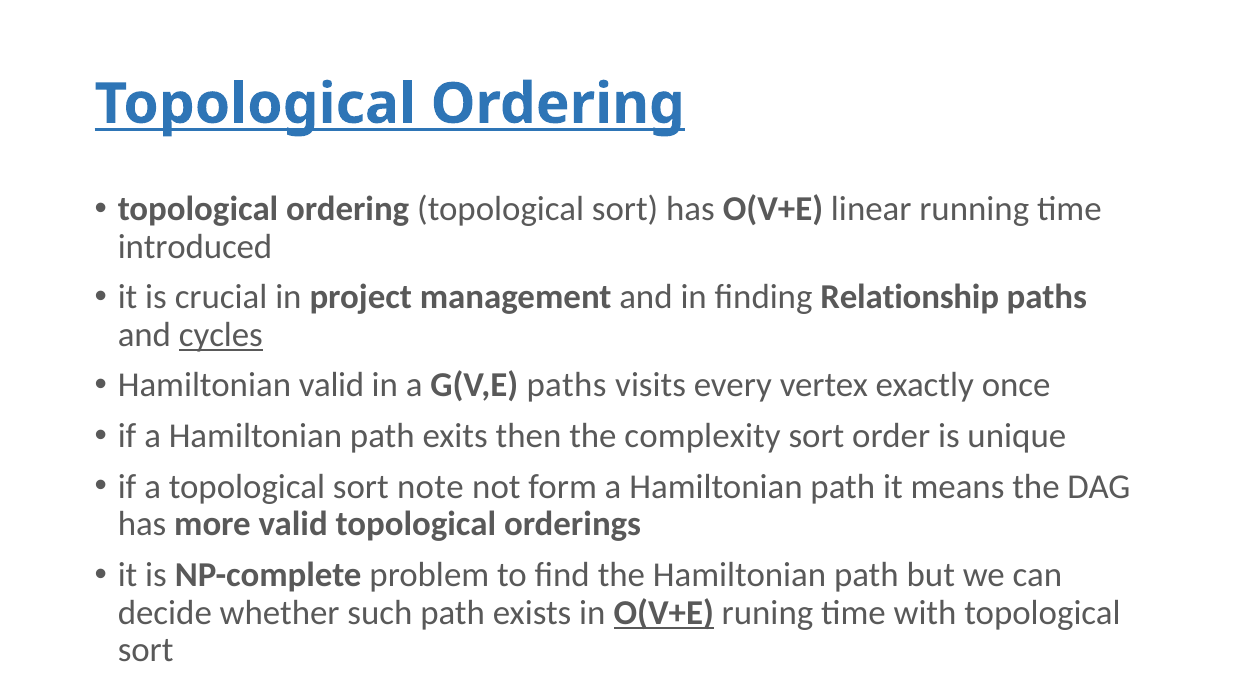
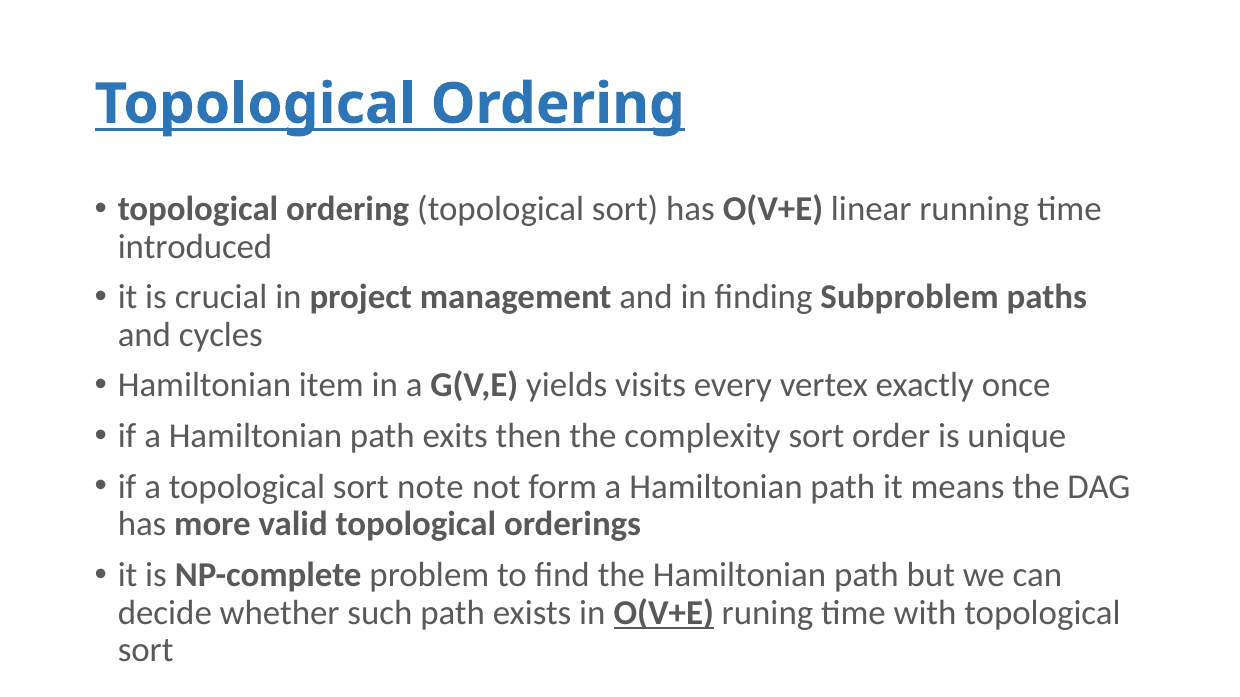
Relationship: Relationship -> Subproblem (910, 297)
cycles underline: present -> none (221, 335)
Hamiltonian valid: valid -> item (331, 386)
G(V,E paths: paths -> yields (567, 386)
